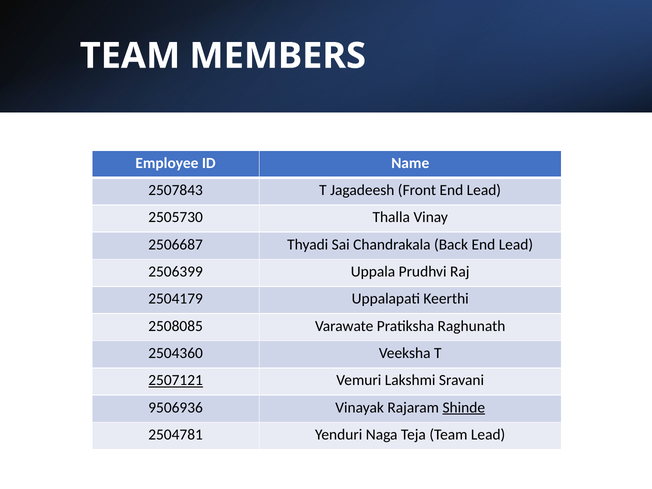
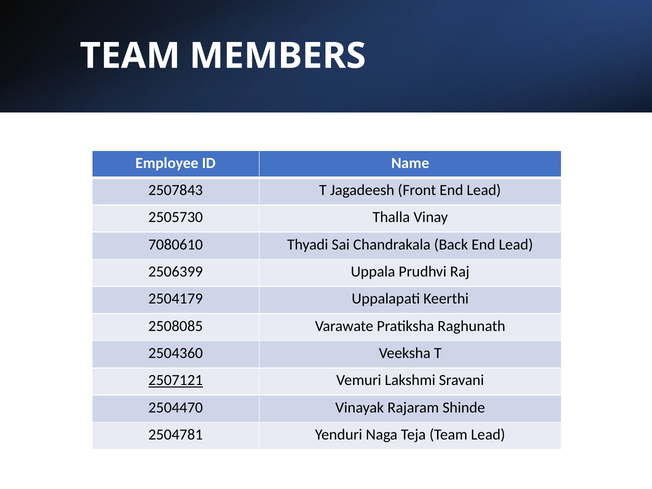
2506687: 2506687 -> 7080610 (176, 245)
9506936: 9506936 -> 2504470 (176, 407)
Shinde underline: present -> none (464, 407)
